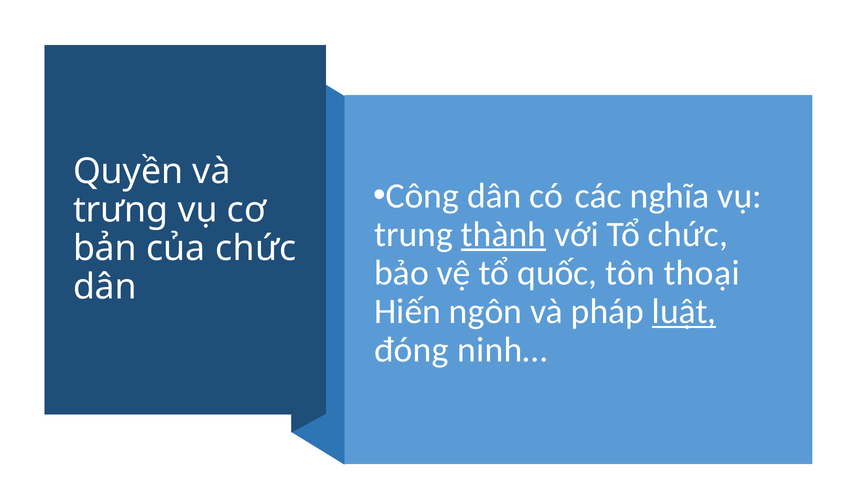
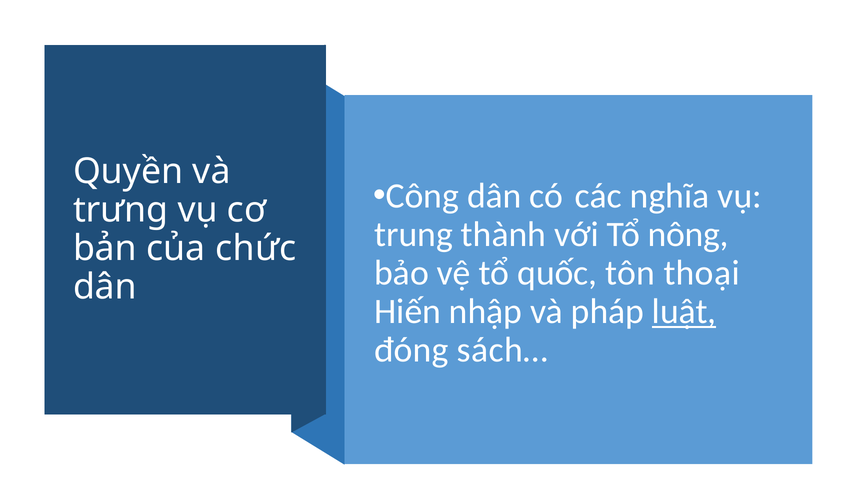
thành underline: present -> none (504, 234)
Tổ chức: chức -> nông (688, 234)
ngôn: ngôn -> nhập (486, 312)
ninh…: ninh… -> sách… (502, 350)
